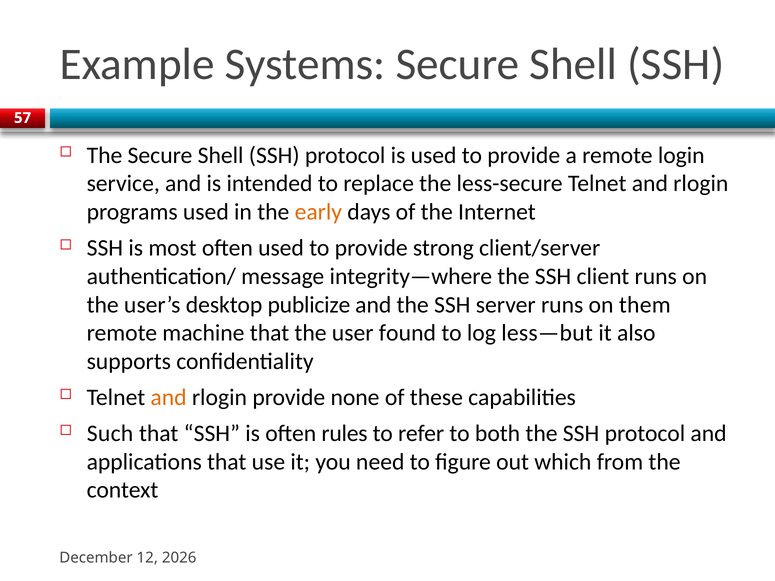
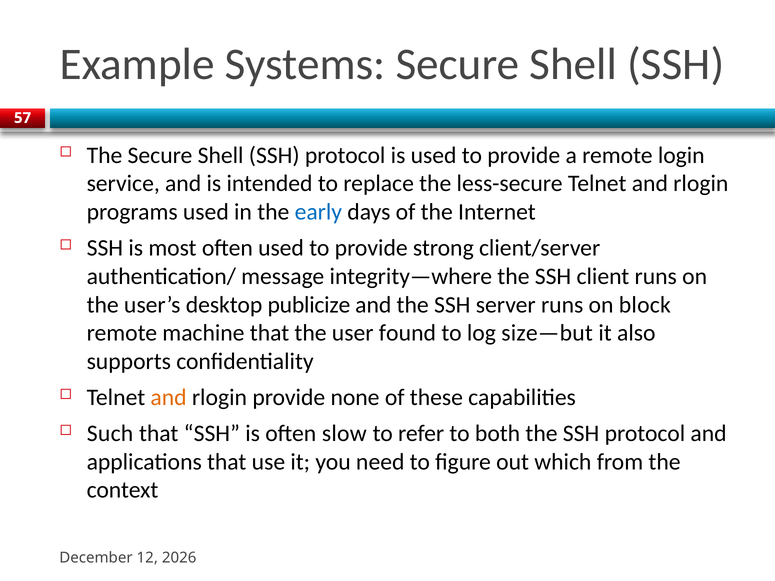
early colour: orange -> blue (318, 212)
them: them -> block (645, 305)
less—but: less—but -> size—but (547, 333)
rules: rules -> slow (344, 434)
